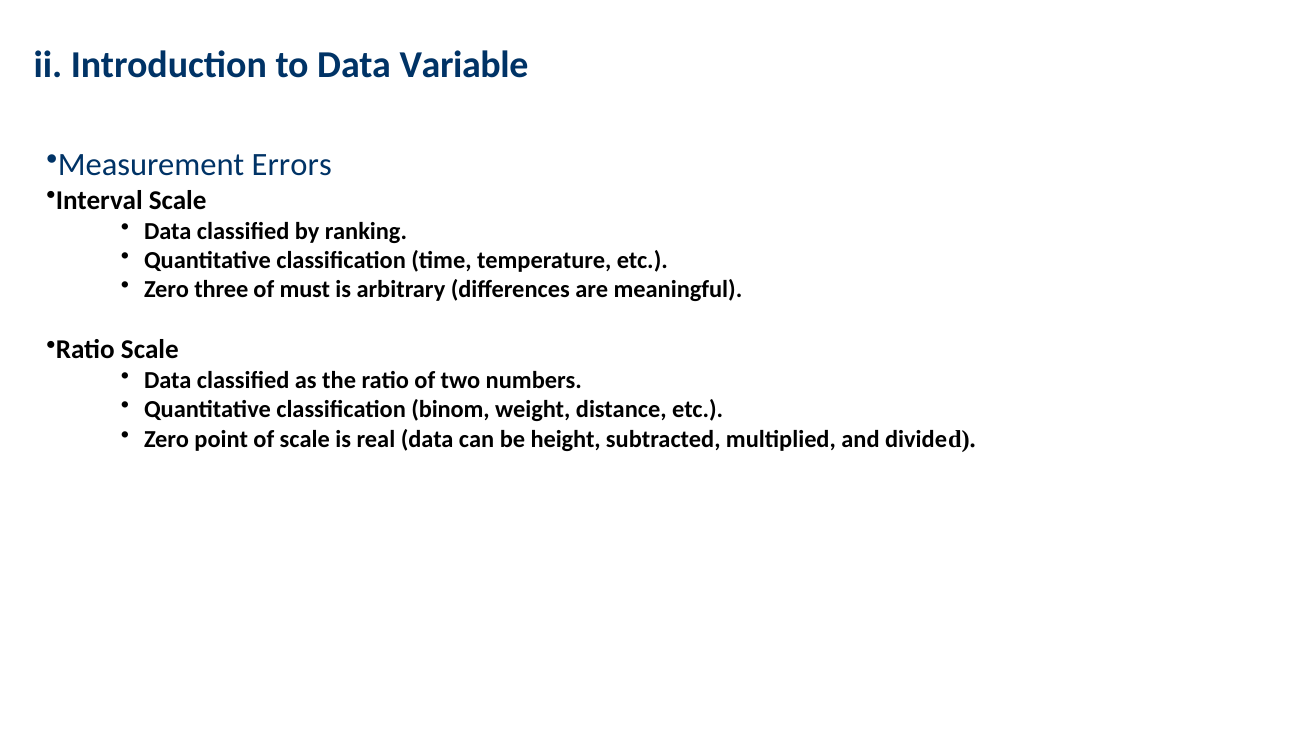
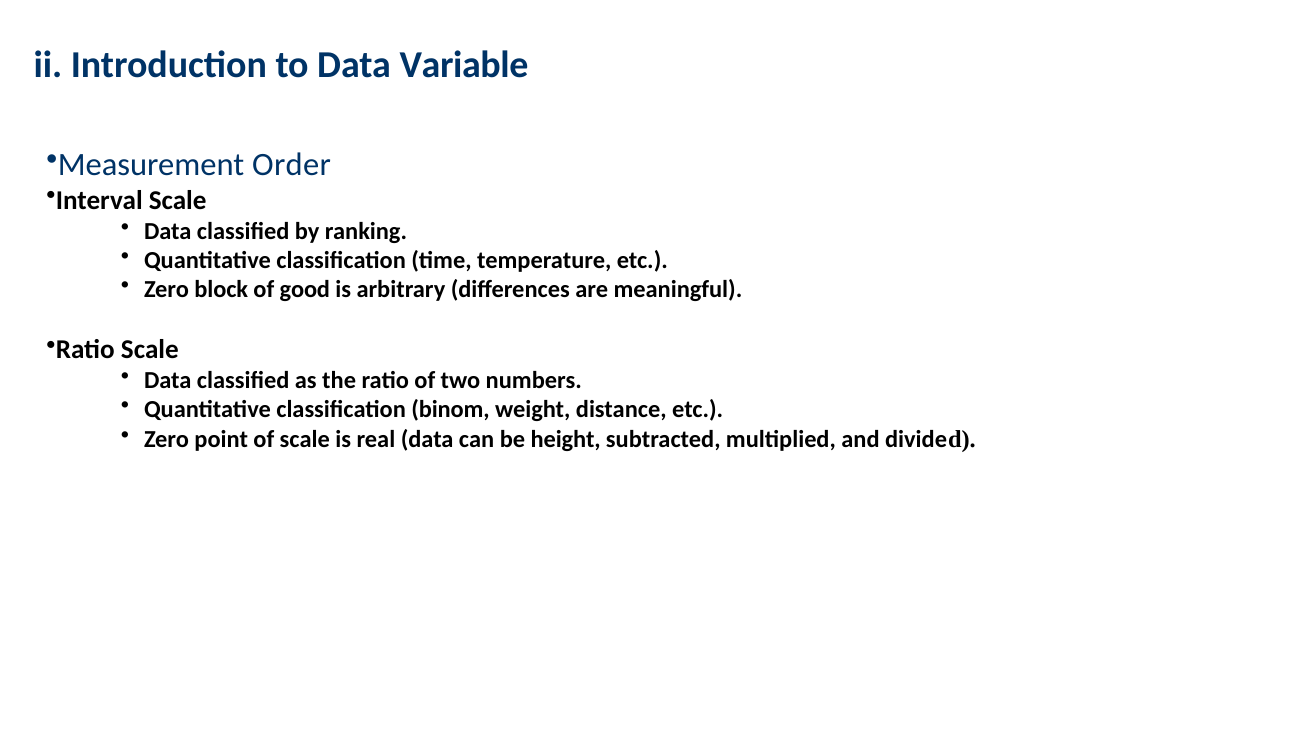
Errors: Errors -> Order (292, 165)
three: three -> block (221, 290)
must: must -> good (305, 290)
